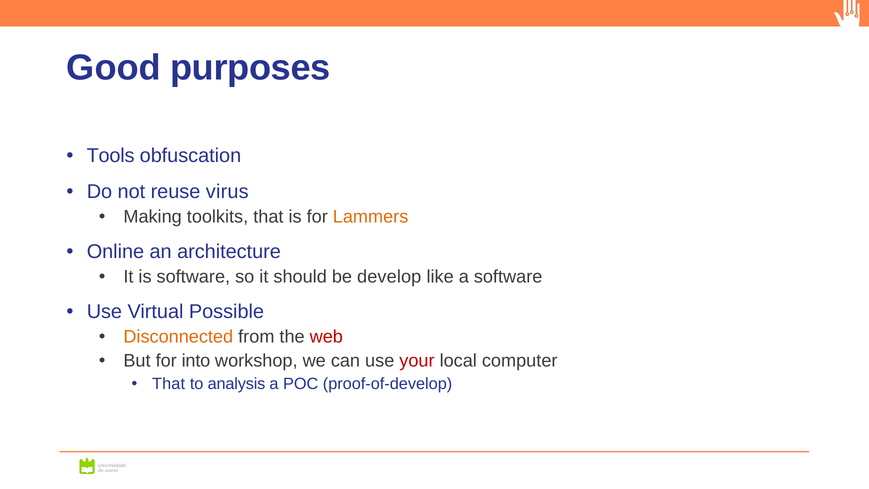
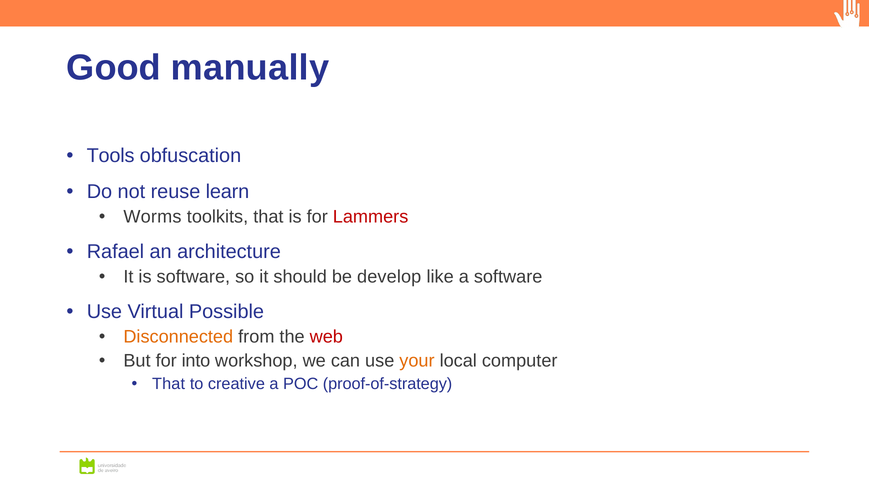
purposes: purposes -> manually (250, 68)
virus: virus -> learn (227, 192)
Making: Making -> Worms (152, 217)
Lammers colour: orange -> red (371, 217)
Online: Online -> Rafael (115, 252)
your colour: red -> orange (417, 361)
analysis: analysis -> creative (236, 384)
proof-of-develop: proof-of-develop -> proof-of-strategy (388, 384)
